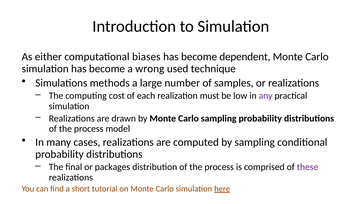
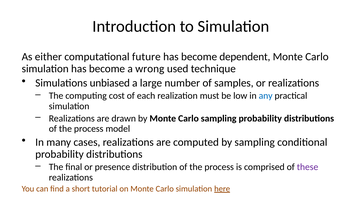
biases: biases -> future (146, 57)
methods: methods -> unbiased (110, 83)
any colour: purple -> blue (266, 96)
packages: packages -> presence (112, 167)
